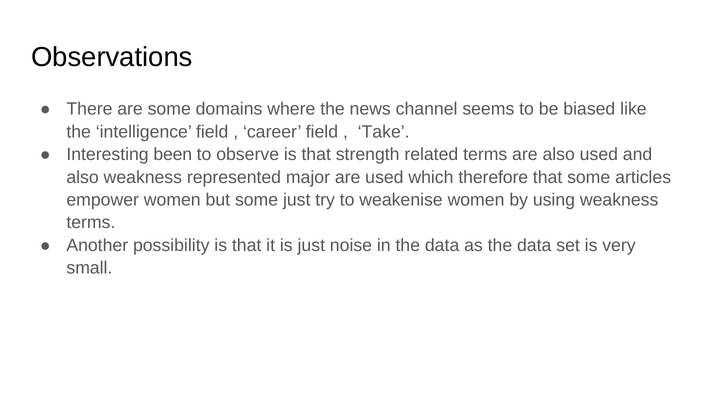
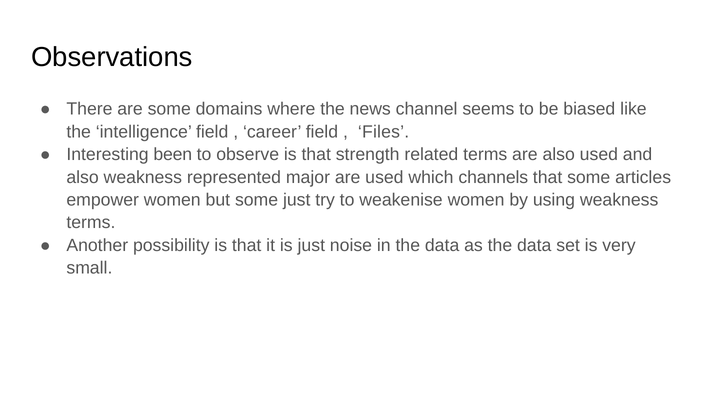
Take: Take -> Files (384, 132)
therefore: therefore -> channels (493, 177)
